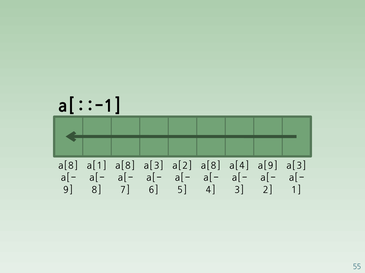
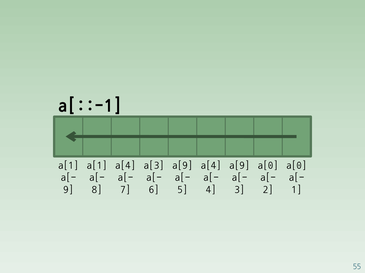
a[8: a[8 -> a[1 (68, 165)
a[8: a[8 -> a[4 (125, 165)
a[2: a[2 -> a[9 (182, 165)
a[8: a[8 -> a[4 (211, 165)
a[4: a[4 -> a[9 (239, 165)
a[9: a[9 -> a[0 (268, 165)
a[3: a[3 -> a[0 (297, 165)
